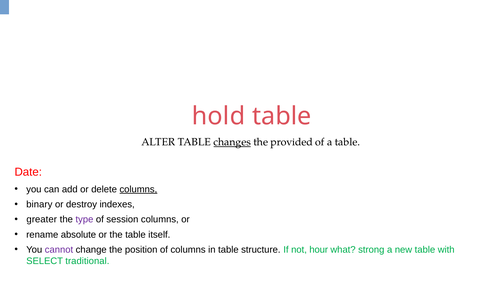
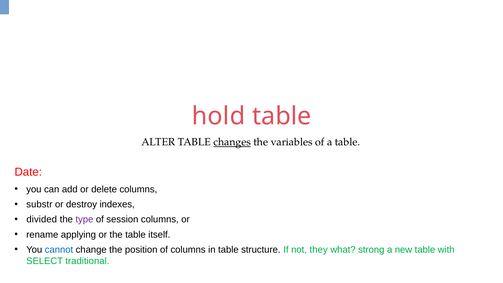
provided: provided -> variables (292, 142)
columns underline: present -> none (138, 189)
binary: binary -> substr (39, 204)
greater: greater -> divided (42, 219)
absolute: absolute -> applying (78, 235)
cannot colour: purple -> blue (59, 250)
hour: hour -> they (319, 250)
